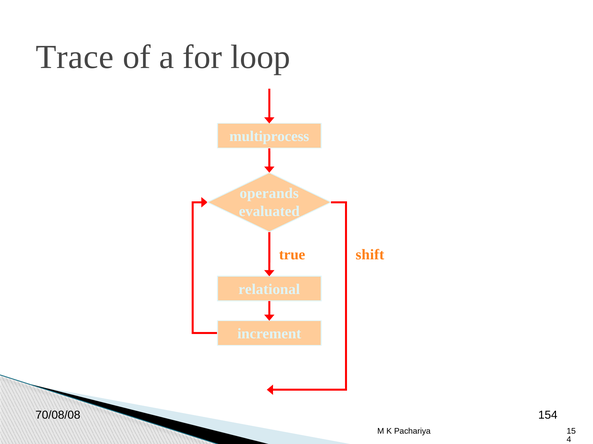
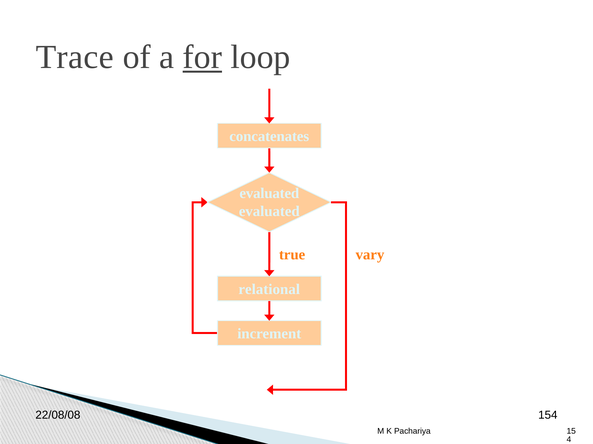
for underline: none -> present (202, 57)
multiprocess: multiprocess -> concatenates (269, 136)
operands: operands -> evaluated (269, 194)
shift: shift -> vary (370, 255)
70/08/08: 70/08/08 -> 22/08/08 (58, 416)
